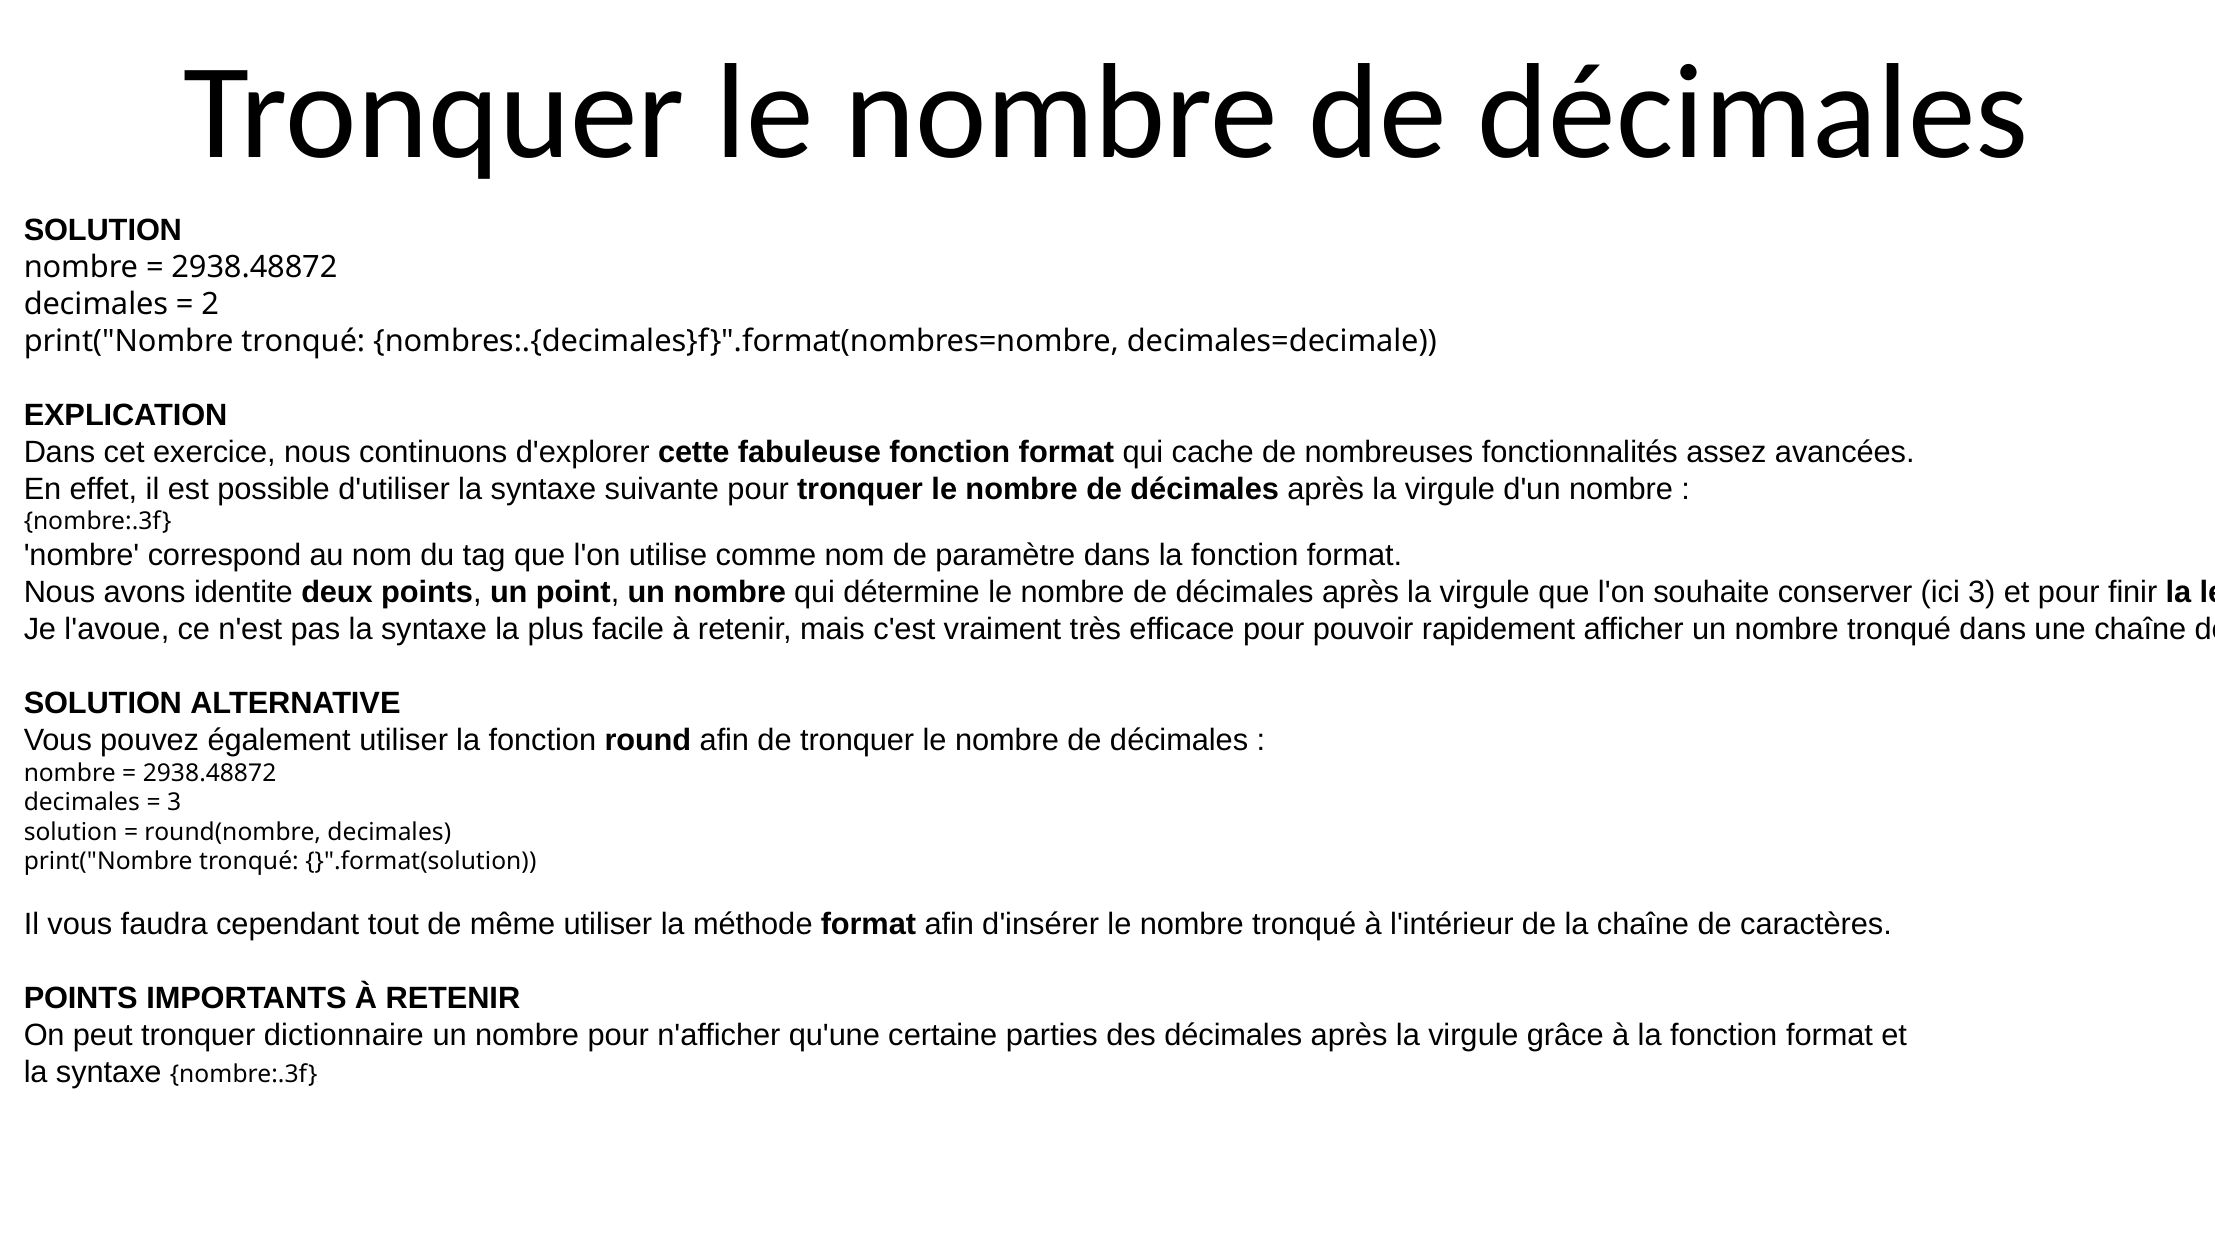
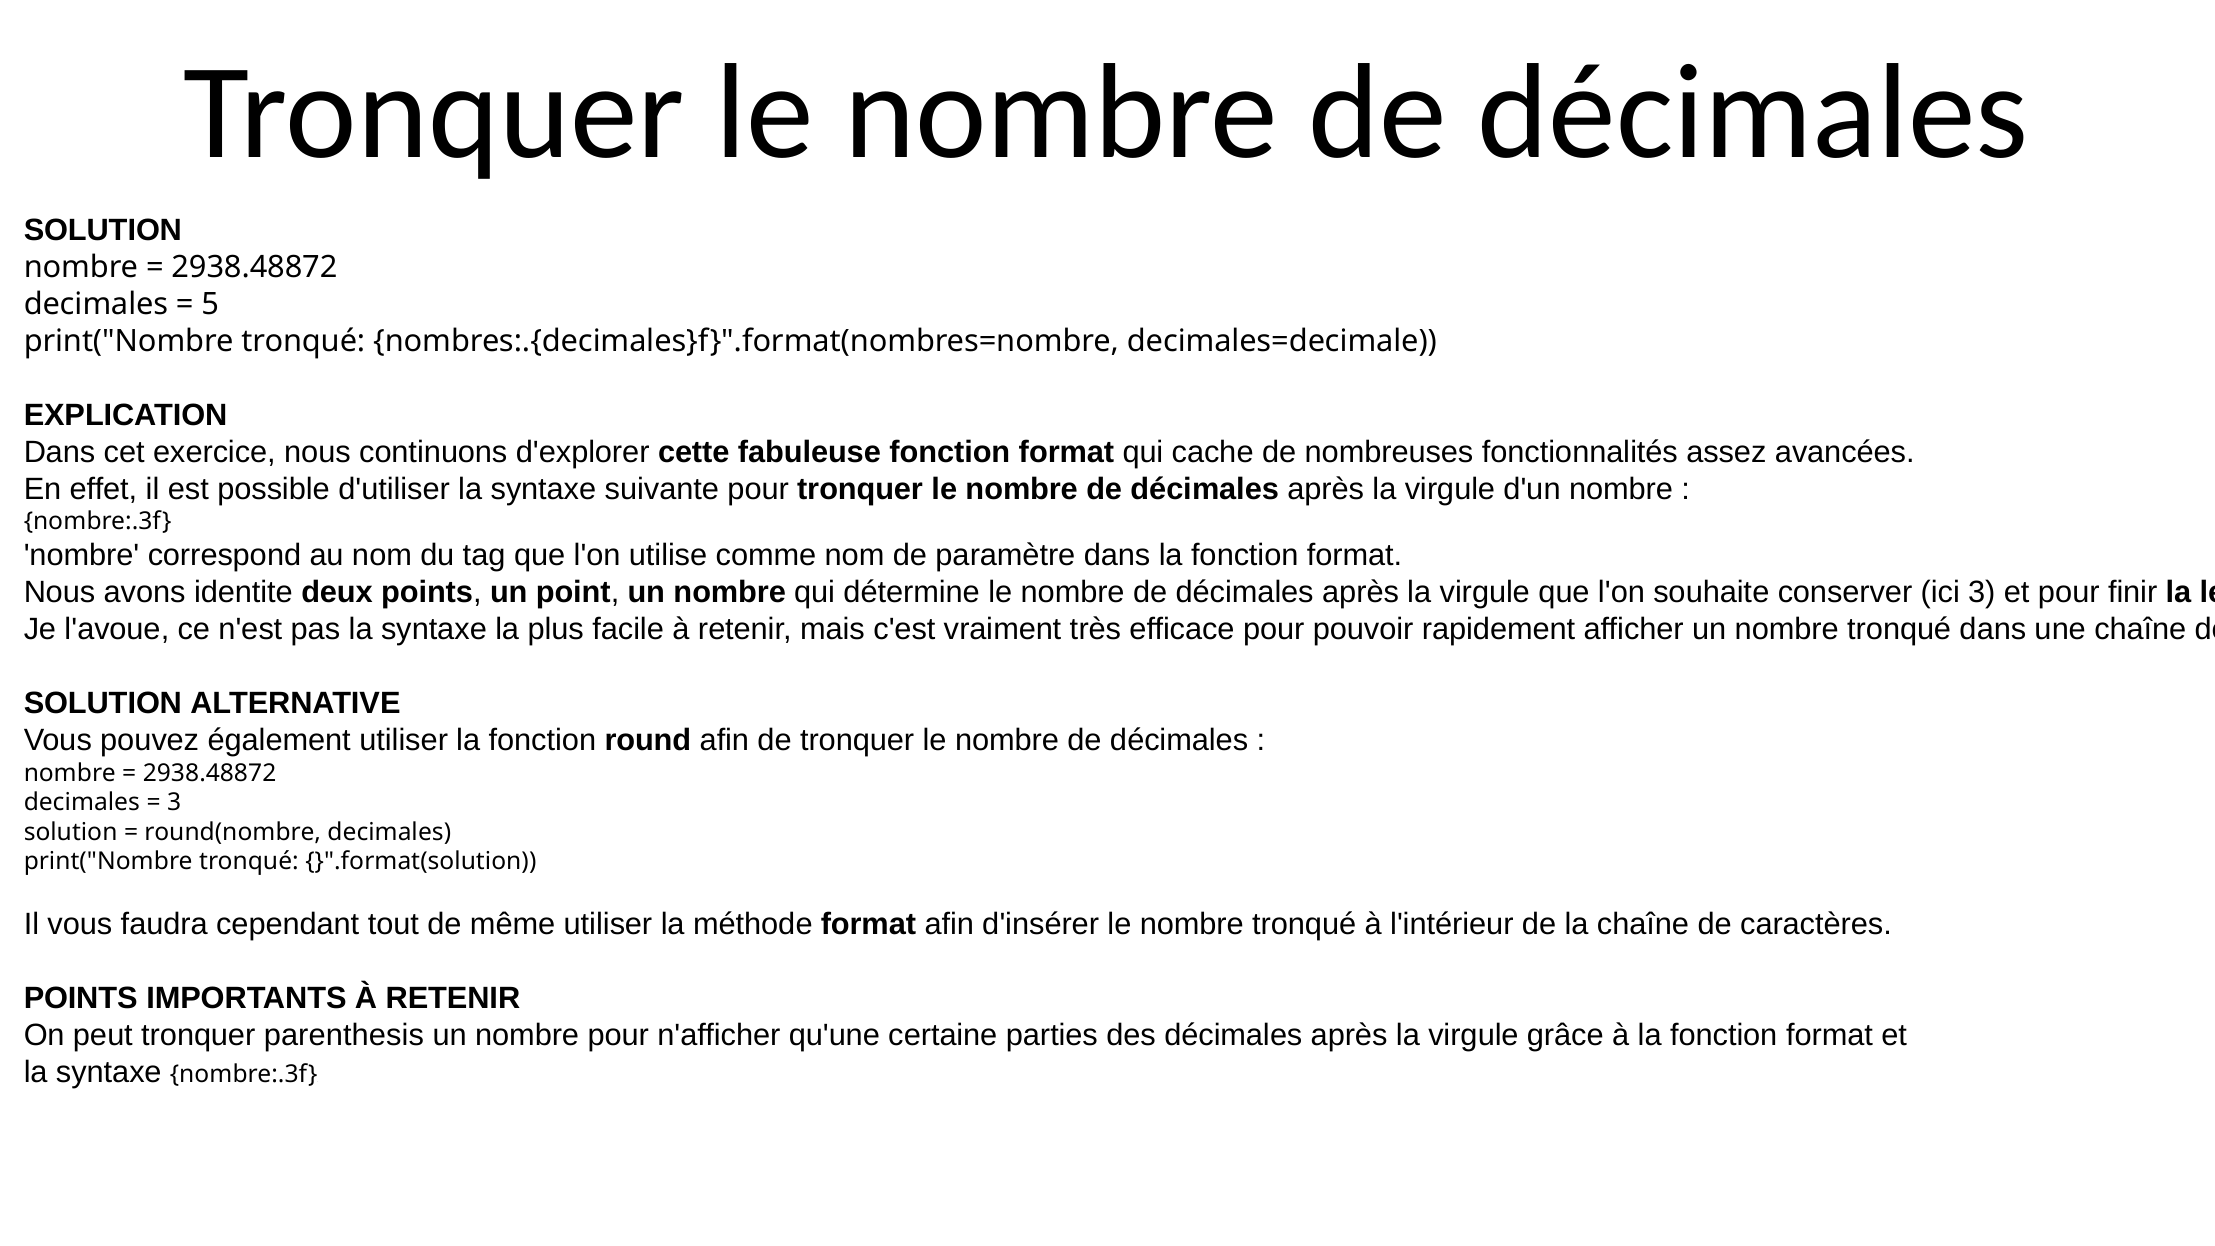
2: 2 -> 5 (210, 304)
dictionnaire: dictionnaire -> parenthesis (344, 1036)
